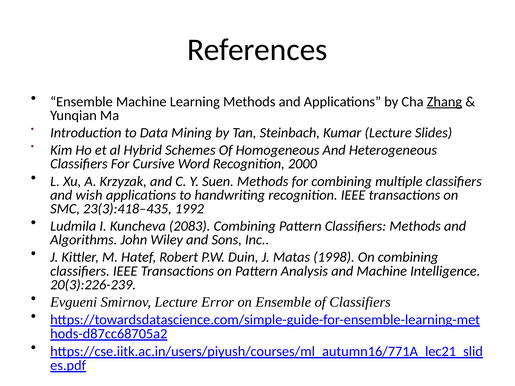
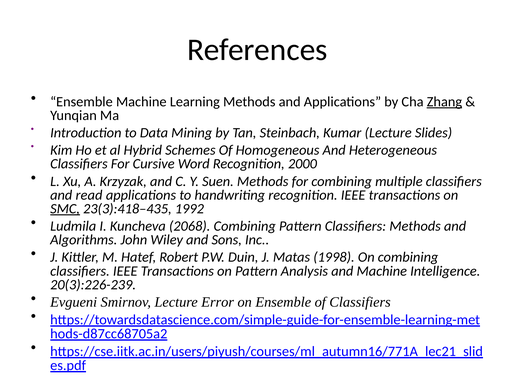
wish: wish -> read (89, 195)
SMC underline: none -> present (65, 209)
2083: 2083 -> 2068 (190, 226)
